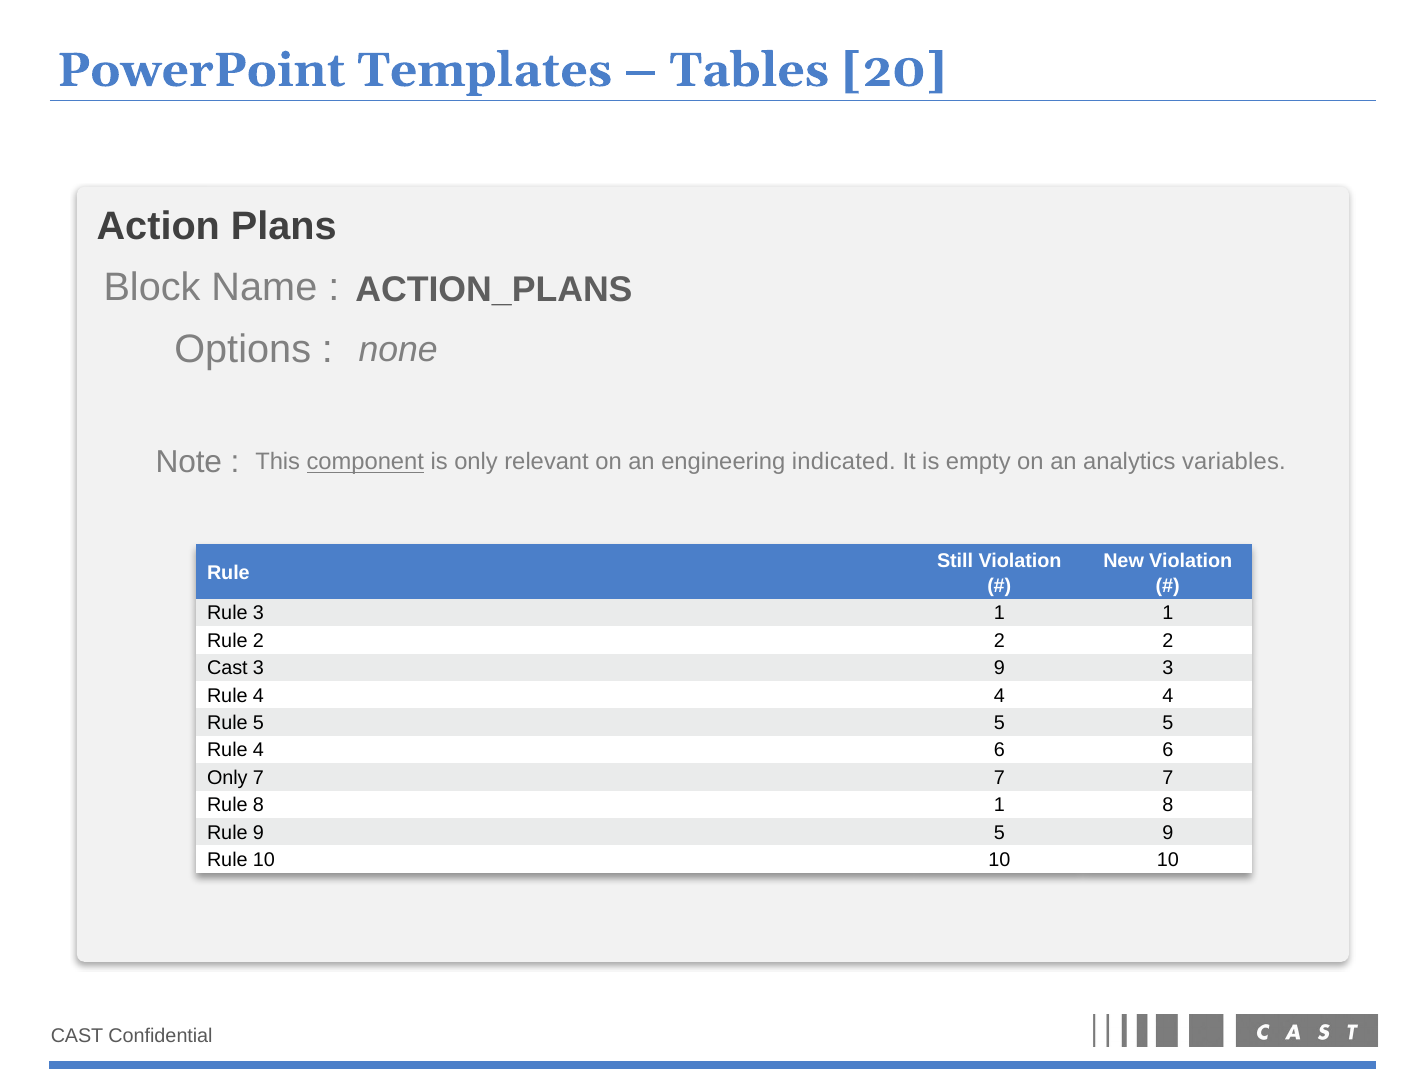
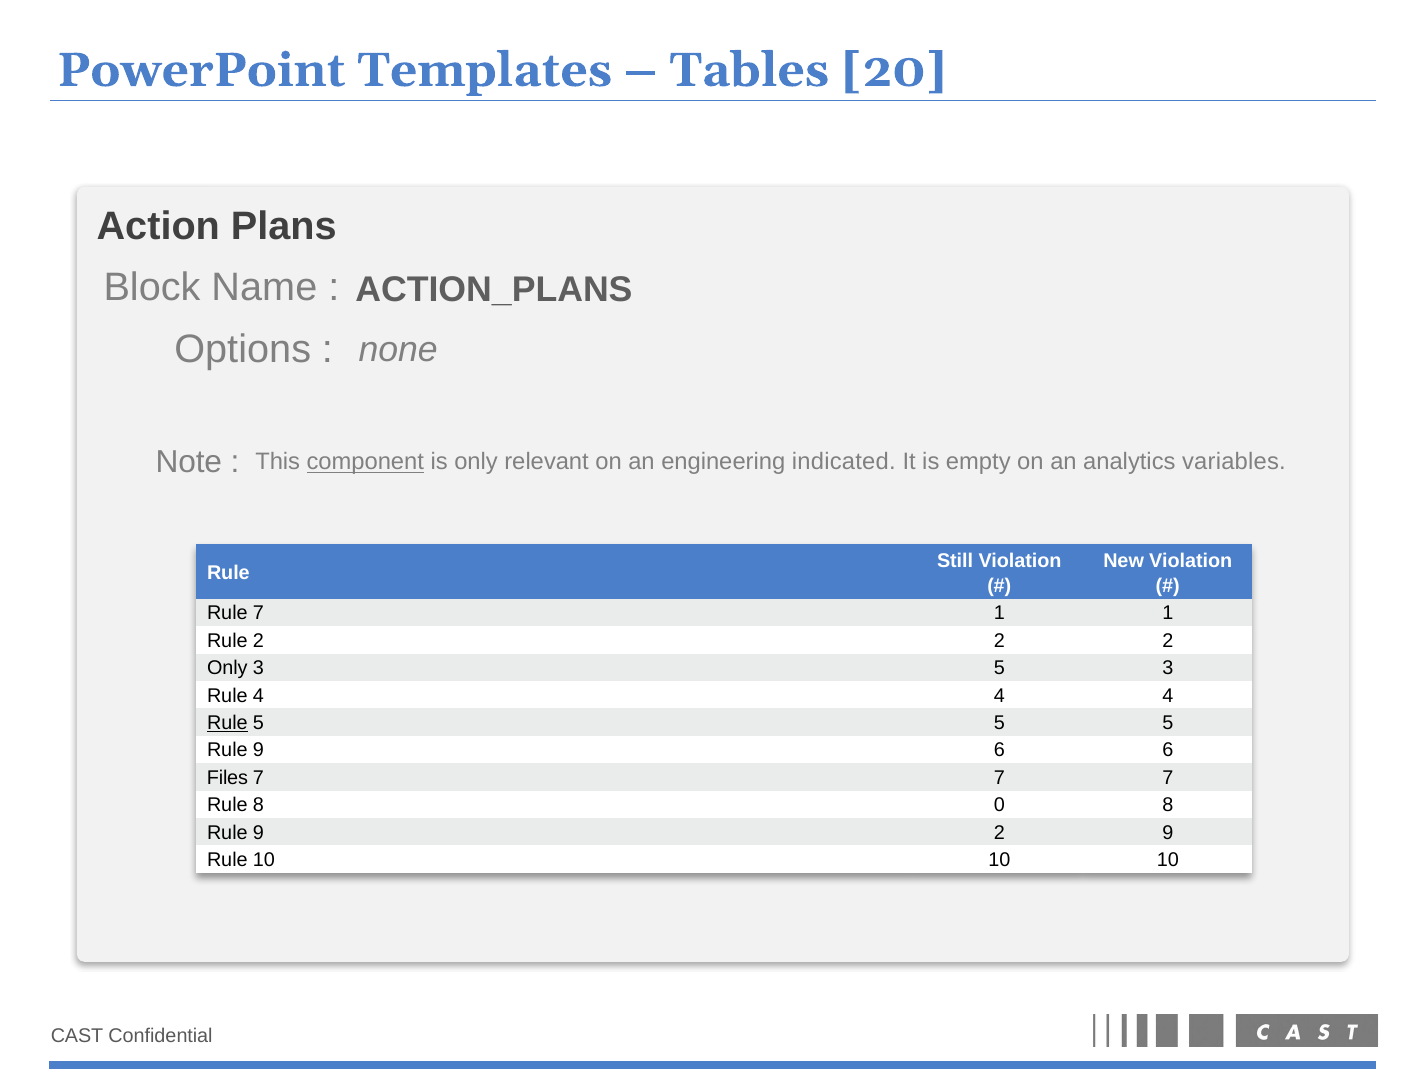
Rule 3: 3 -> 7 (258, 613)
Cast: Cast -> Only (227, 668)
3 9: 9 -> 5 (999, 668)
Rule underline: none -> present (227, 723)
4: 4 -> 9 (258, 750)
Only: Only -> Files (227, 777)
8 1: 1 -> 0 (999, 805)
9 5: 5 -> 2 (999, 832)
